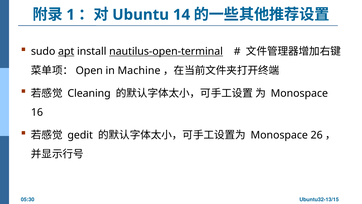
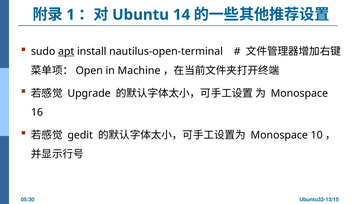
nautilus-open-terminal underline: present -> none (166, 51)
Cleaning: Cleaning -> Upgrade (89, 93)
26: 26 -> 10 (317, 135)
